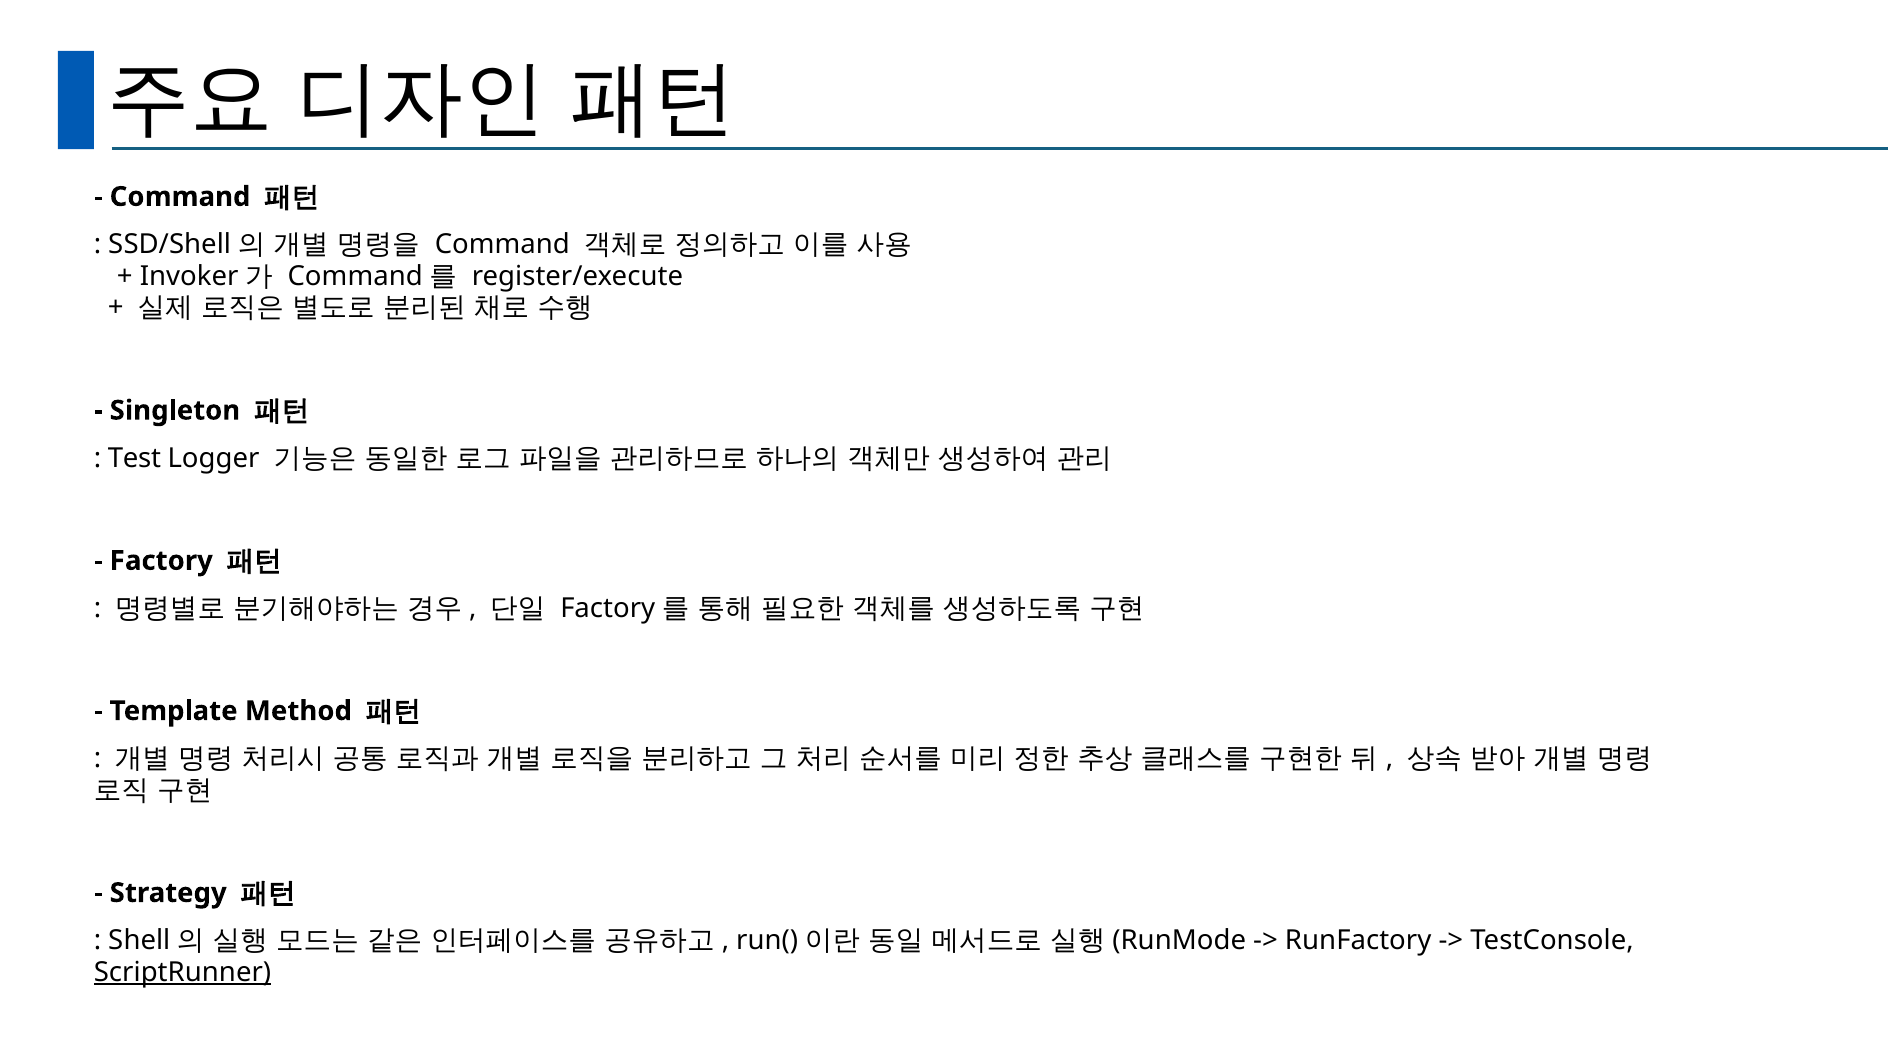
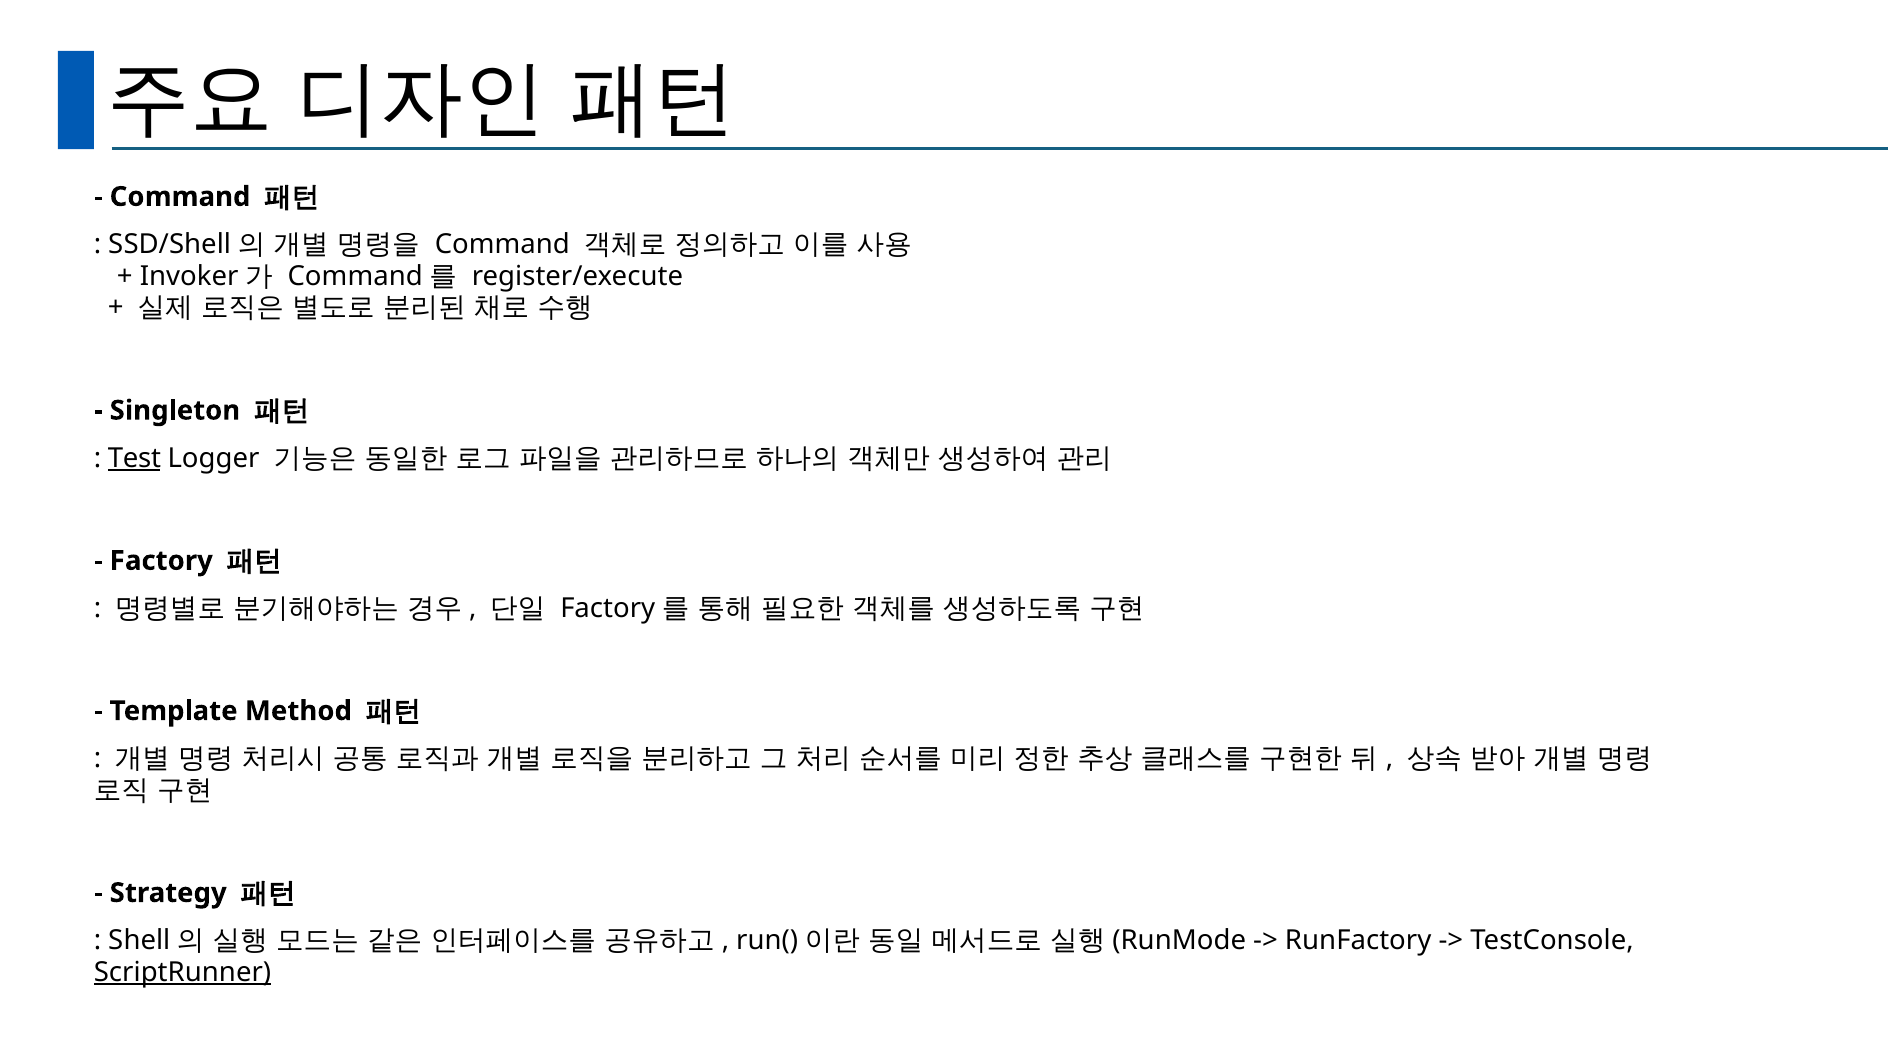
Test underline: none -> present (134, 458)
